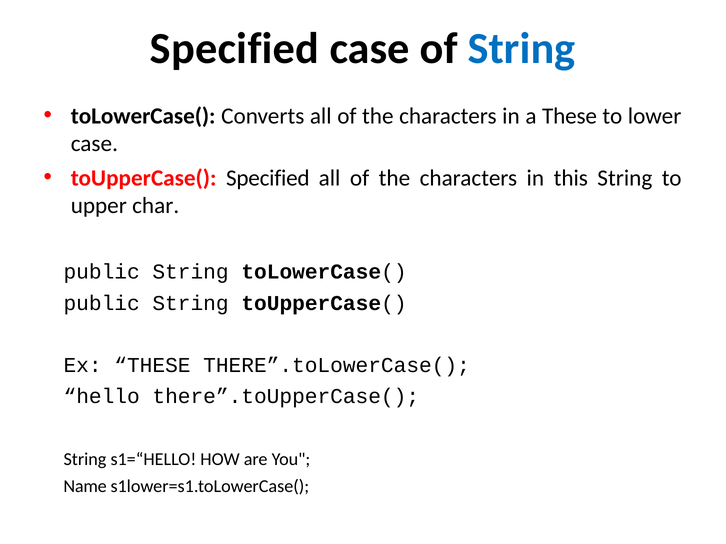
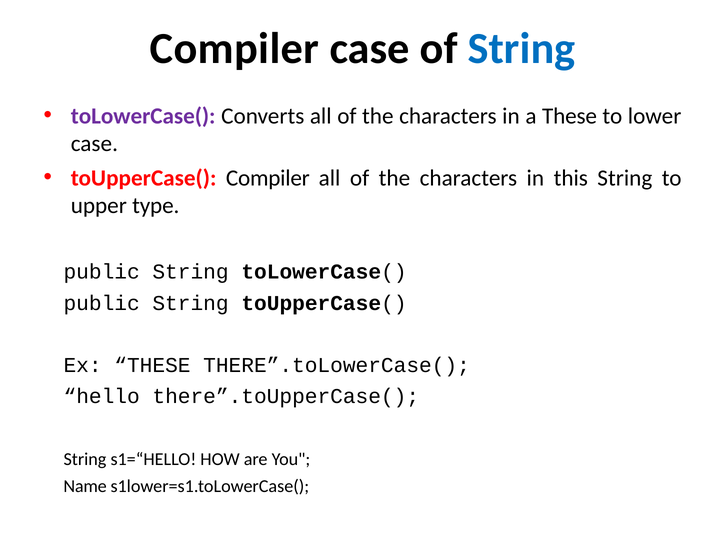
Specified: Specified -> Compiler (235, 48)
toLowerCase( colour: black -> purple (143, 116)
toUpperCase( Specified: Specified -> Compiler (268, 178)
char: char -> type (156, 206)
